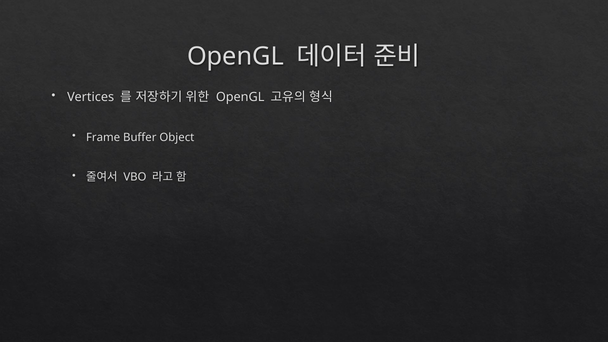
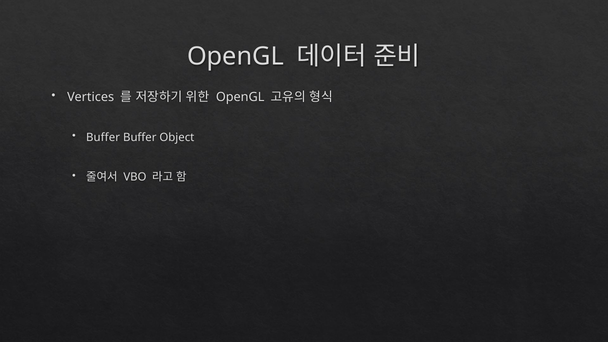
Frame: Frame -> Buffer (103, 137)
